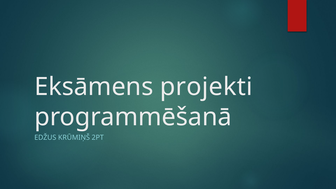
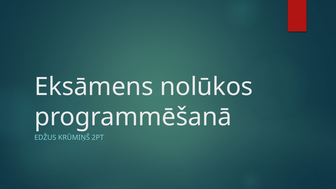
projekti: projekti -> nolūkos (206, 87)
